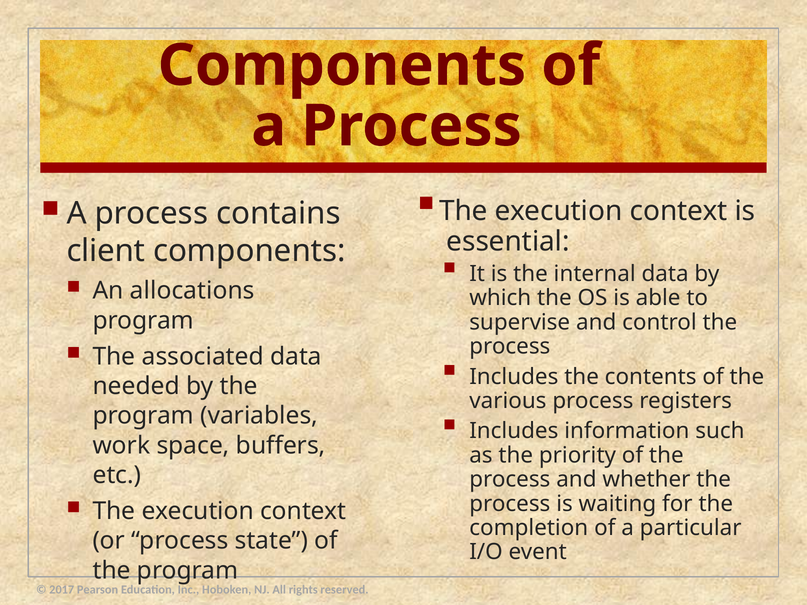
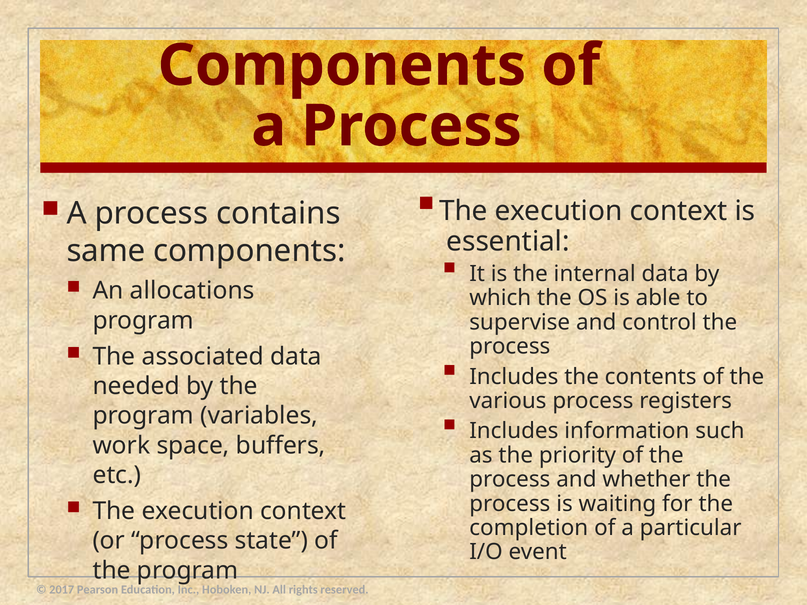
client: client -> same (106, 251)
